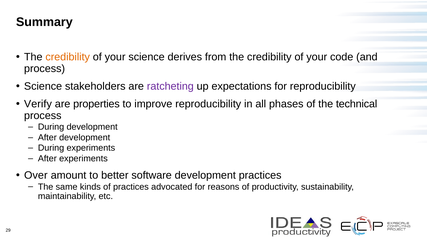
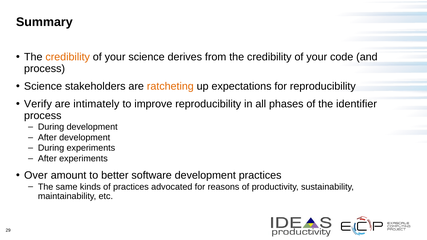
ratcheting colour: purple -> orange (170, 86)
properties: properties -> intimately (96, 104)
technical: technical -> identifier (357, 104)
